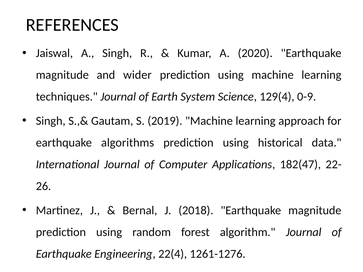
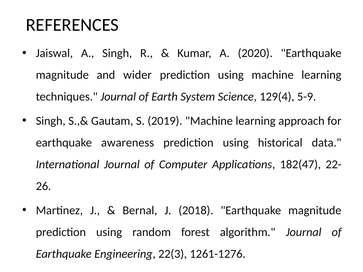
0-9: 0-9 -> 5-9 (307, 97)
algorithms: algorithms -> awareness (128, 143)
22(4: 22(4 -> 22(3 (173, 254)
